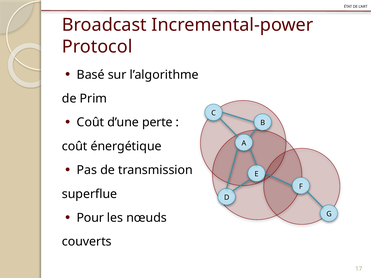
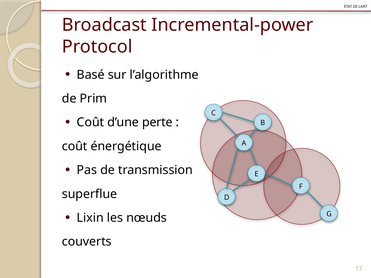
Pour: Pour -> Lixin (90, 218)
